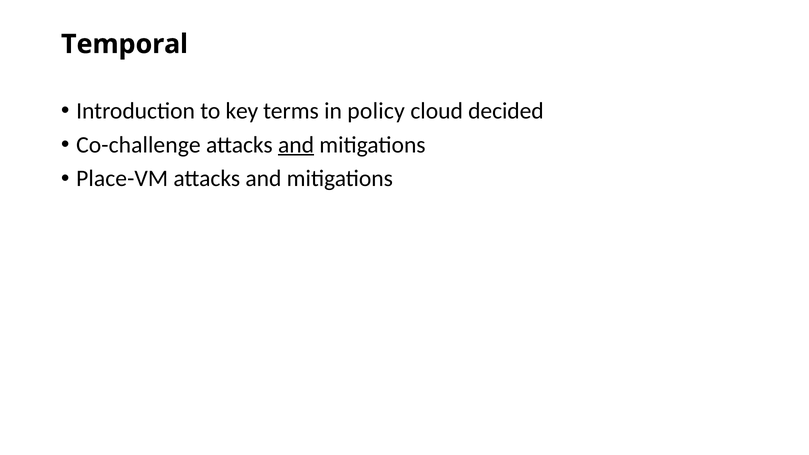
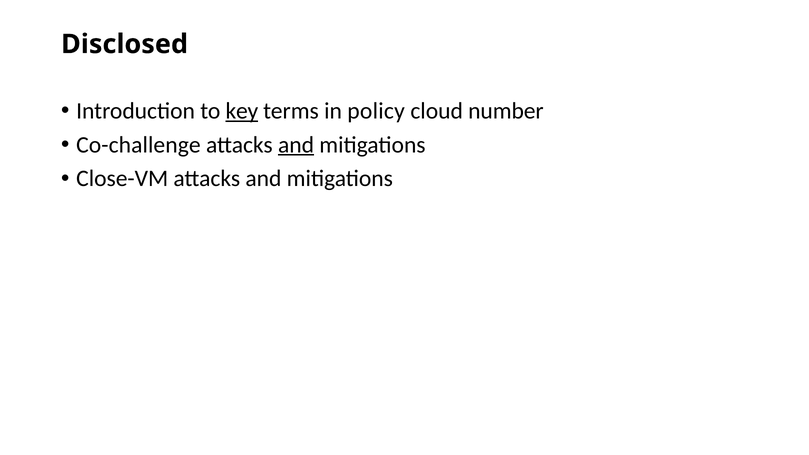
Temporal: Temporal -> Disclosed (125, 44)
key underline: none -> present (242, 111)
decided: decided -> number (506, 111)
Place-VM: Place-VM -> Close-VM (122, 179)
